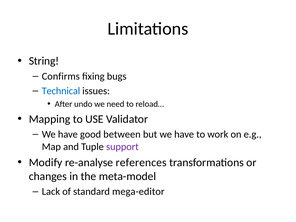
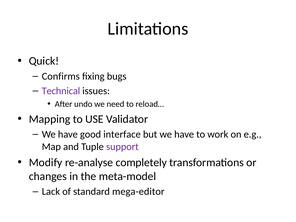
String: String -> Quick (44, 61)
Technical colour: blue -> purple (61, 91)
between: between -> interface (122, 134)
references: references -> completely (141, 162)
